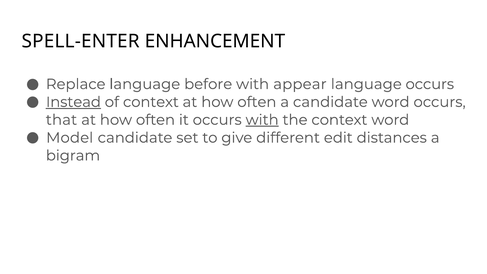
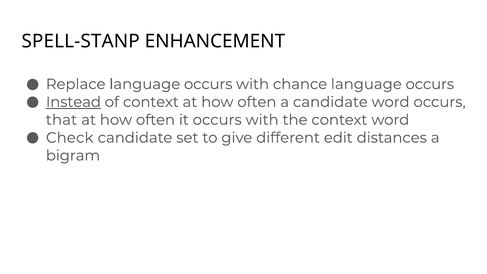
SPELL-ENTER: SPELL-ENTER -> SPELL-STANP (81, 41)
Replace language before: before -> occurs (208, 84)
appear: appear -> chance (300, 84)
with underline: present -> none (262, 120)
Model: Model -> Check (70, 138)
